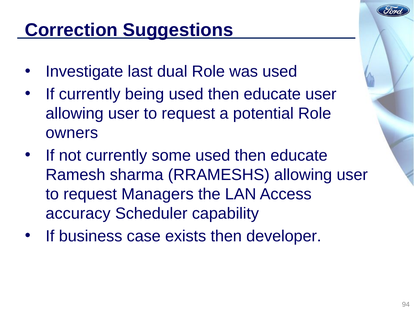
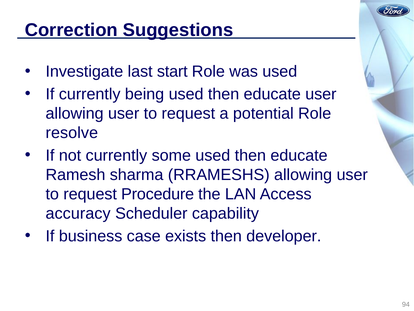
dual: dual -> start (172, 72)
owners: owners -> resolve (72, 133)
Managers: Managers -> Procedure (158, 194)
